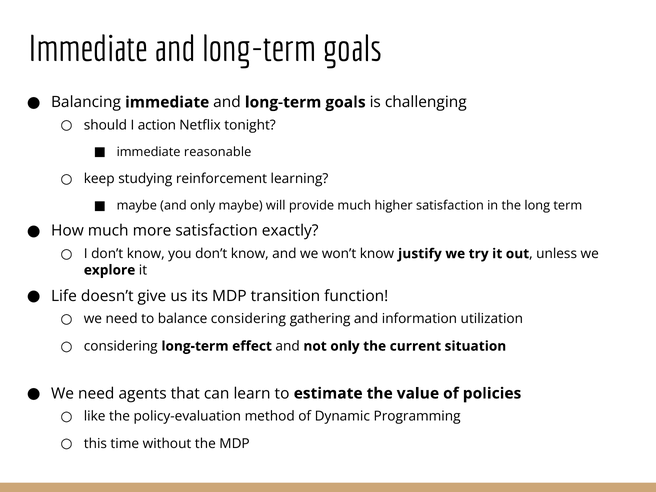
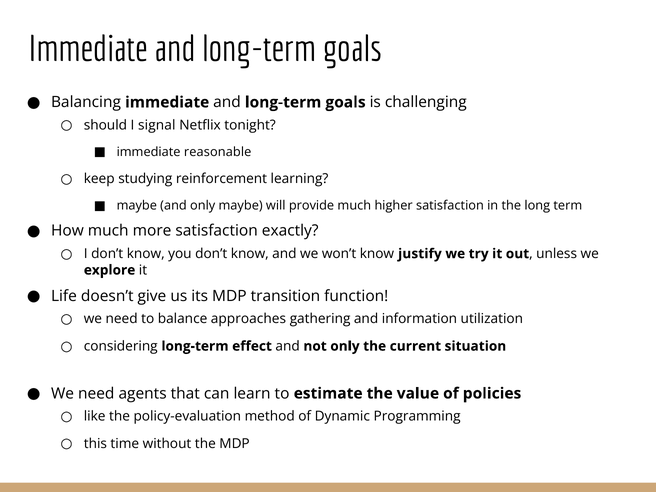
action: action -> signal (157, 125)
balance considering: considering -> approaches (248, 319)
